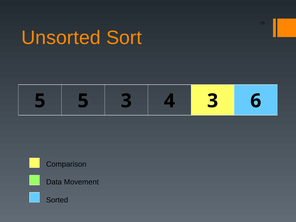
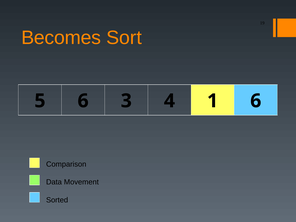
Unsorted: Unsorted -> Becomes (61, 38)
5 5: 5 -> 6 (83, 101)
4 3: 3 -> 1 (213, 101)
